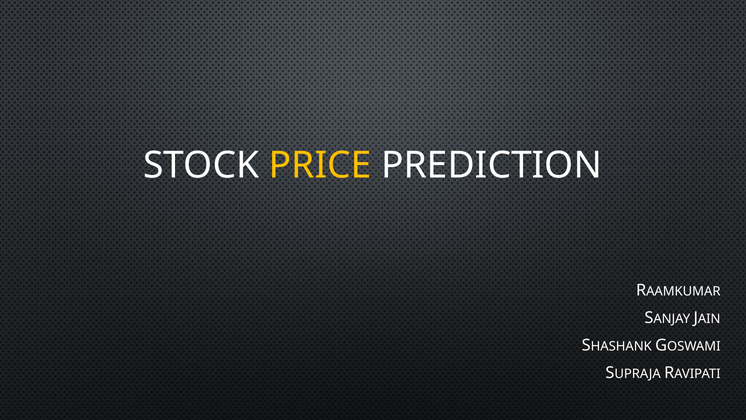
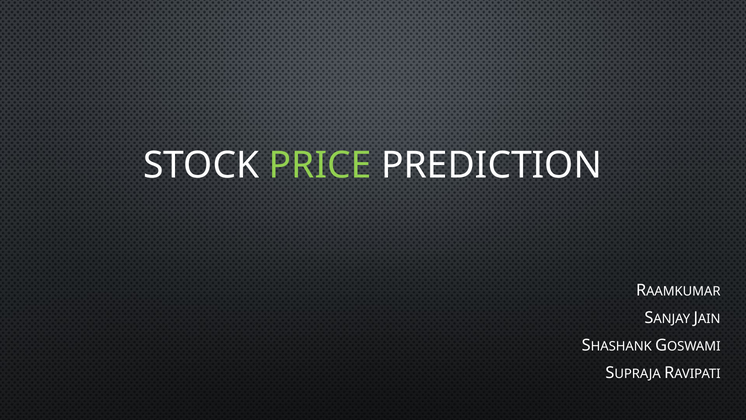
PRICE colour: yellow -> light green (320, 165)
